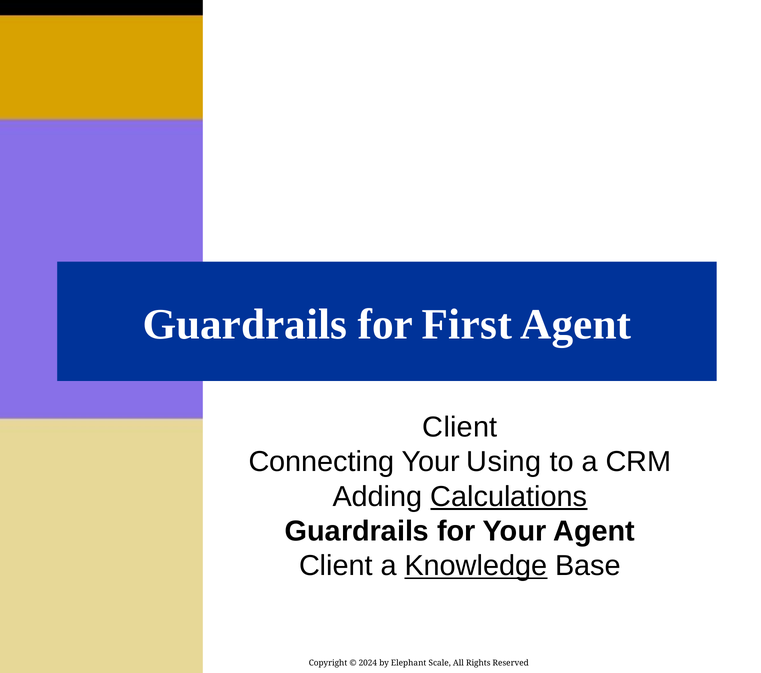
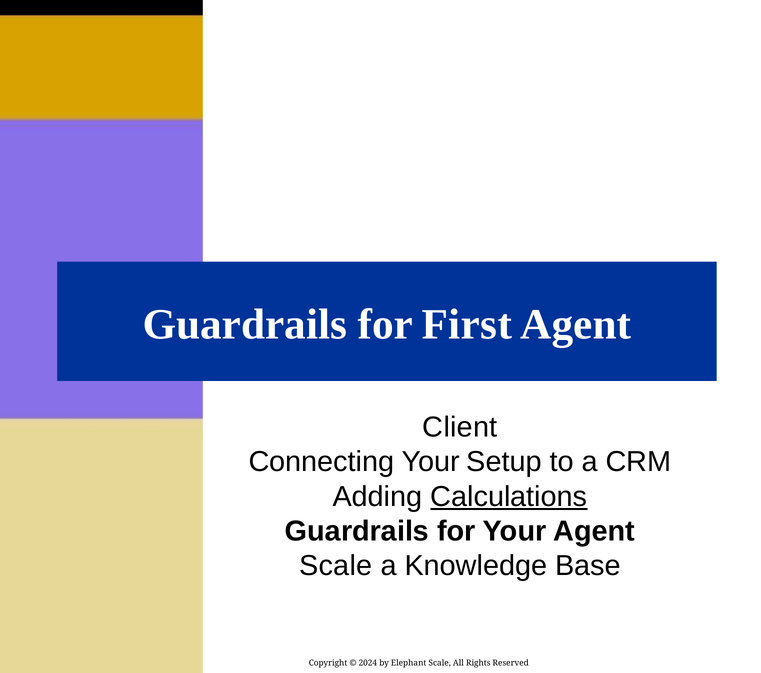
Using: Using -> Setup (504, 462)
Client: Client -> Scale (336, 566)
Knowledge underline: present -> none (476, 566)
